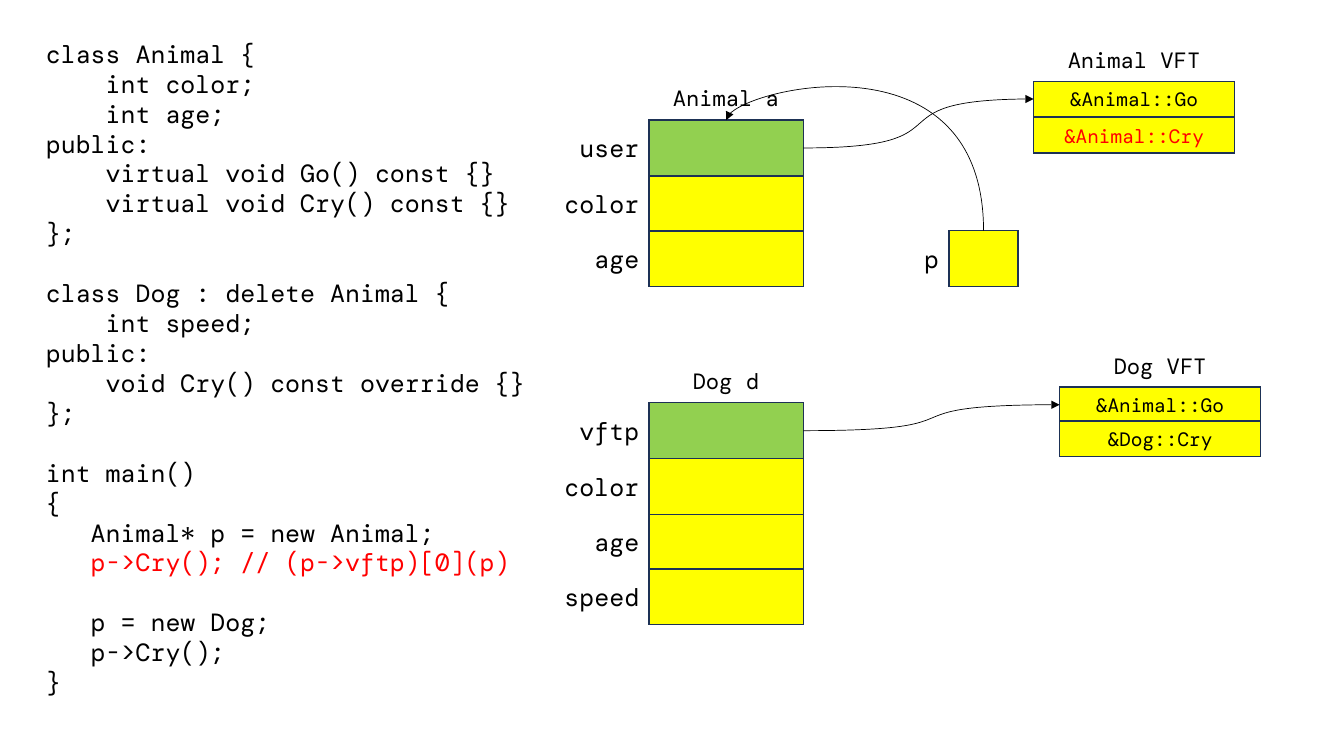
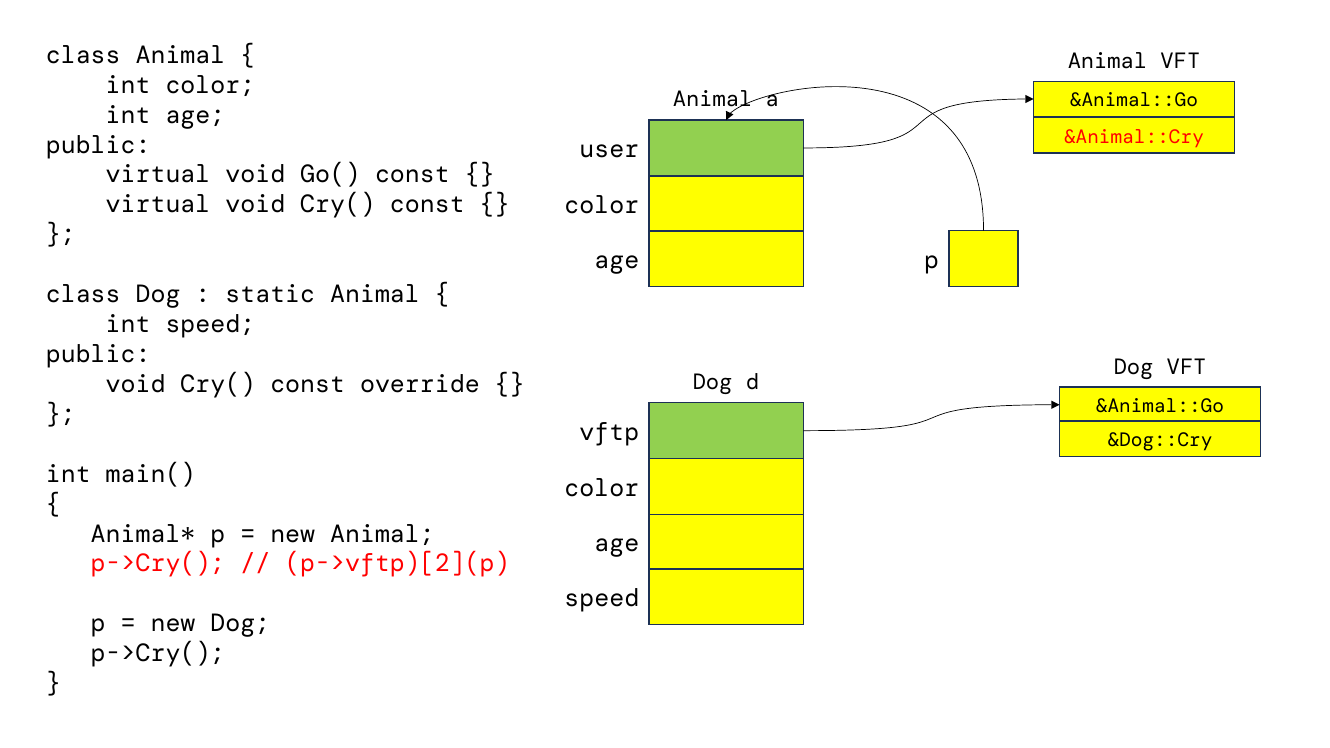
delete: delete -> static (270, 294)
p->vftp)[0](p: p->vftp)[0](p -> p->vftp)[2](p (397, 564)
